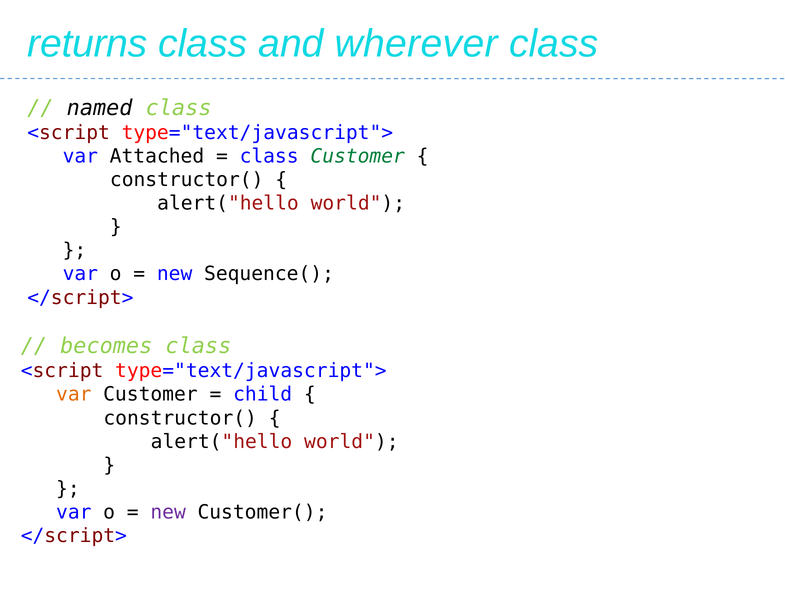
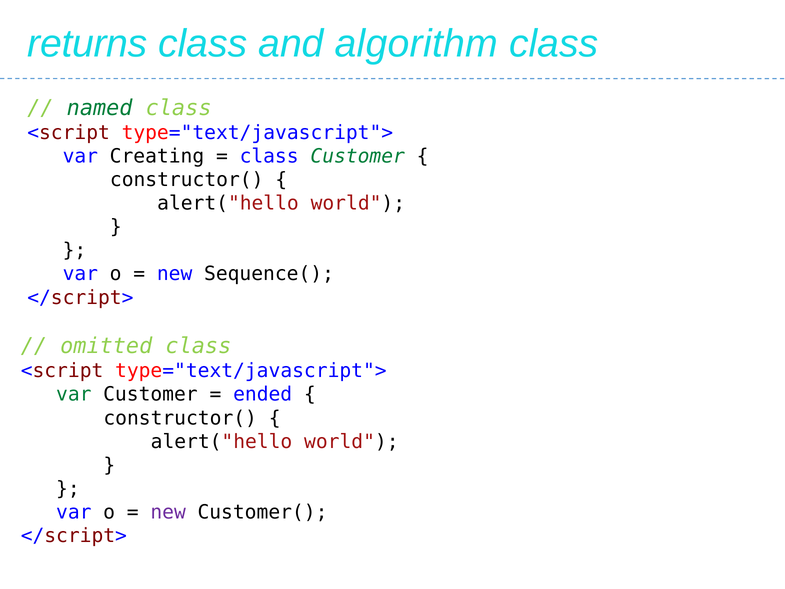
wherever: wherever -> algorithm (416, 44)
named colour: black -> green (100, 108)
Attached: Attached -> Creating (157, 156)
becomes: becomes -> omitted (106, 346)
var colour: orange -> green (74, 394)
child: child -> ended (263, 394)
